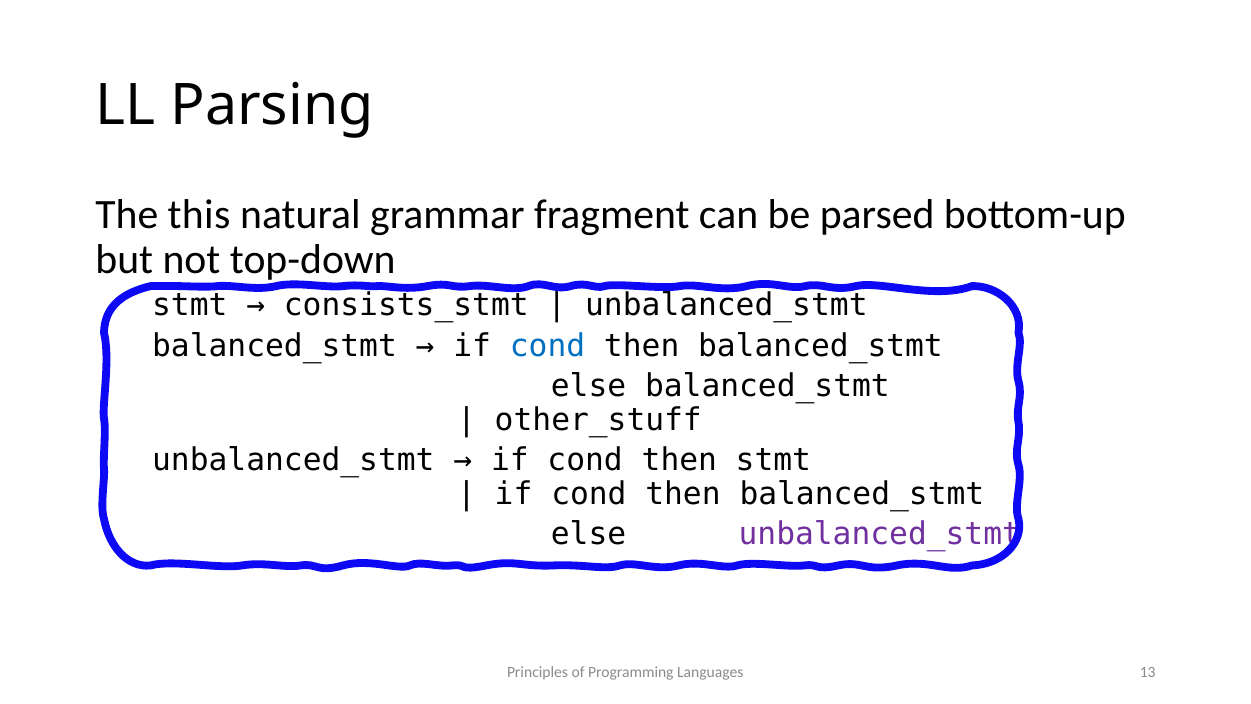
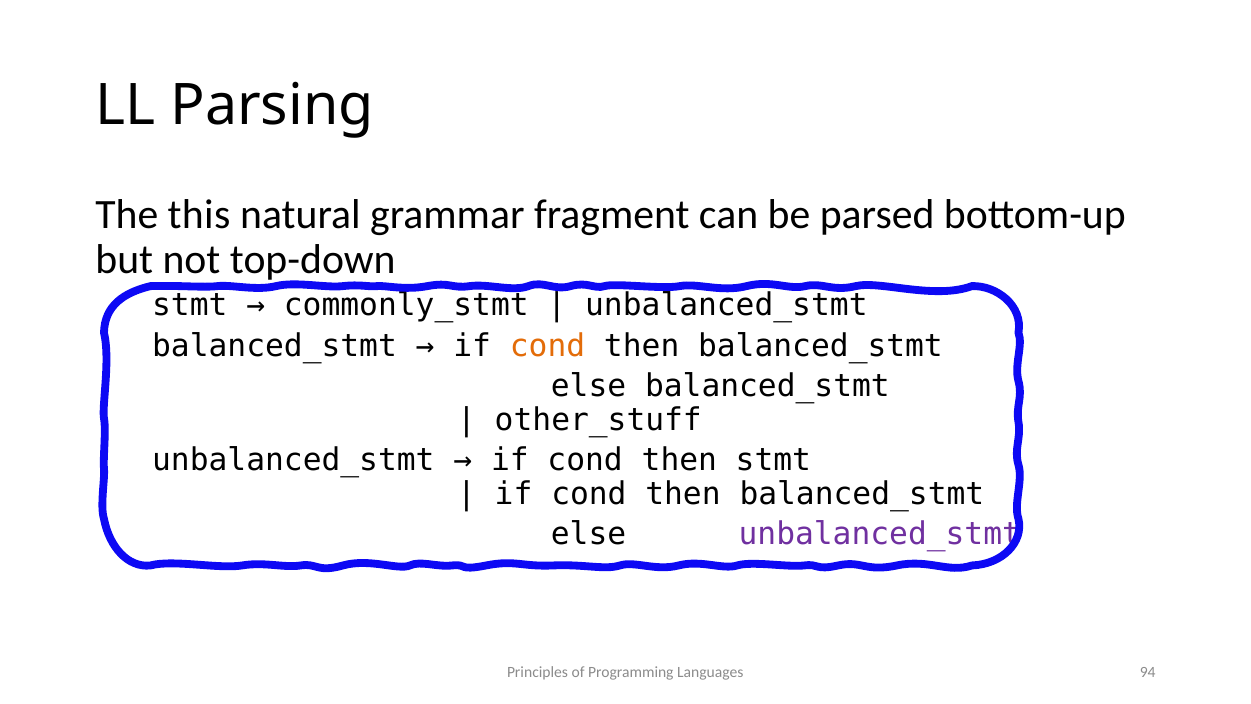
consists_stmt: consists_stmt -> commonly_stmt (406, 305)
cond colour: blue -> orange (548, 346)
13: 13 -> 94 (1148, 672)
